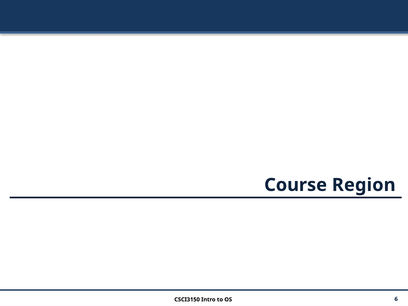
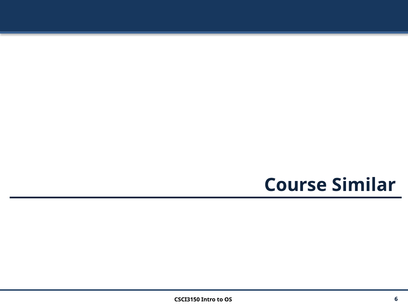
Region: Region -> Similar (364, 185)
